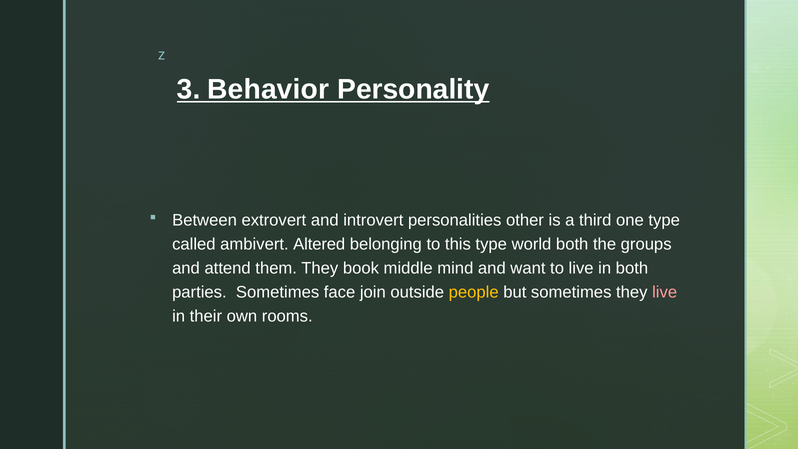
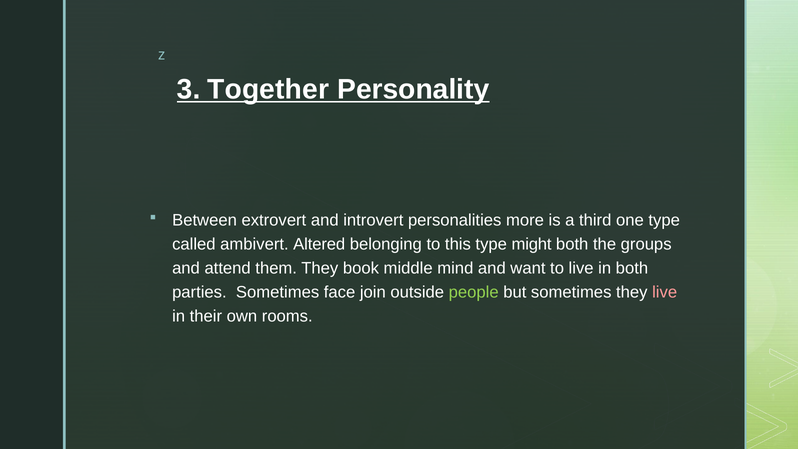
Behavior: Behavior -> Together (268, 89)
other: other -> more (525, 220)
world: world -> might (532, 244)
people colour: yellow -> light green (474, 292)
